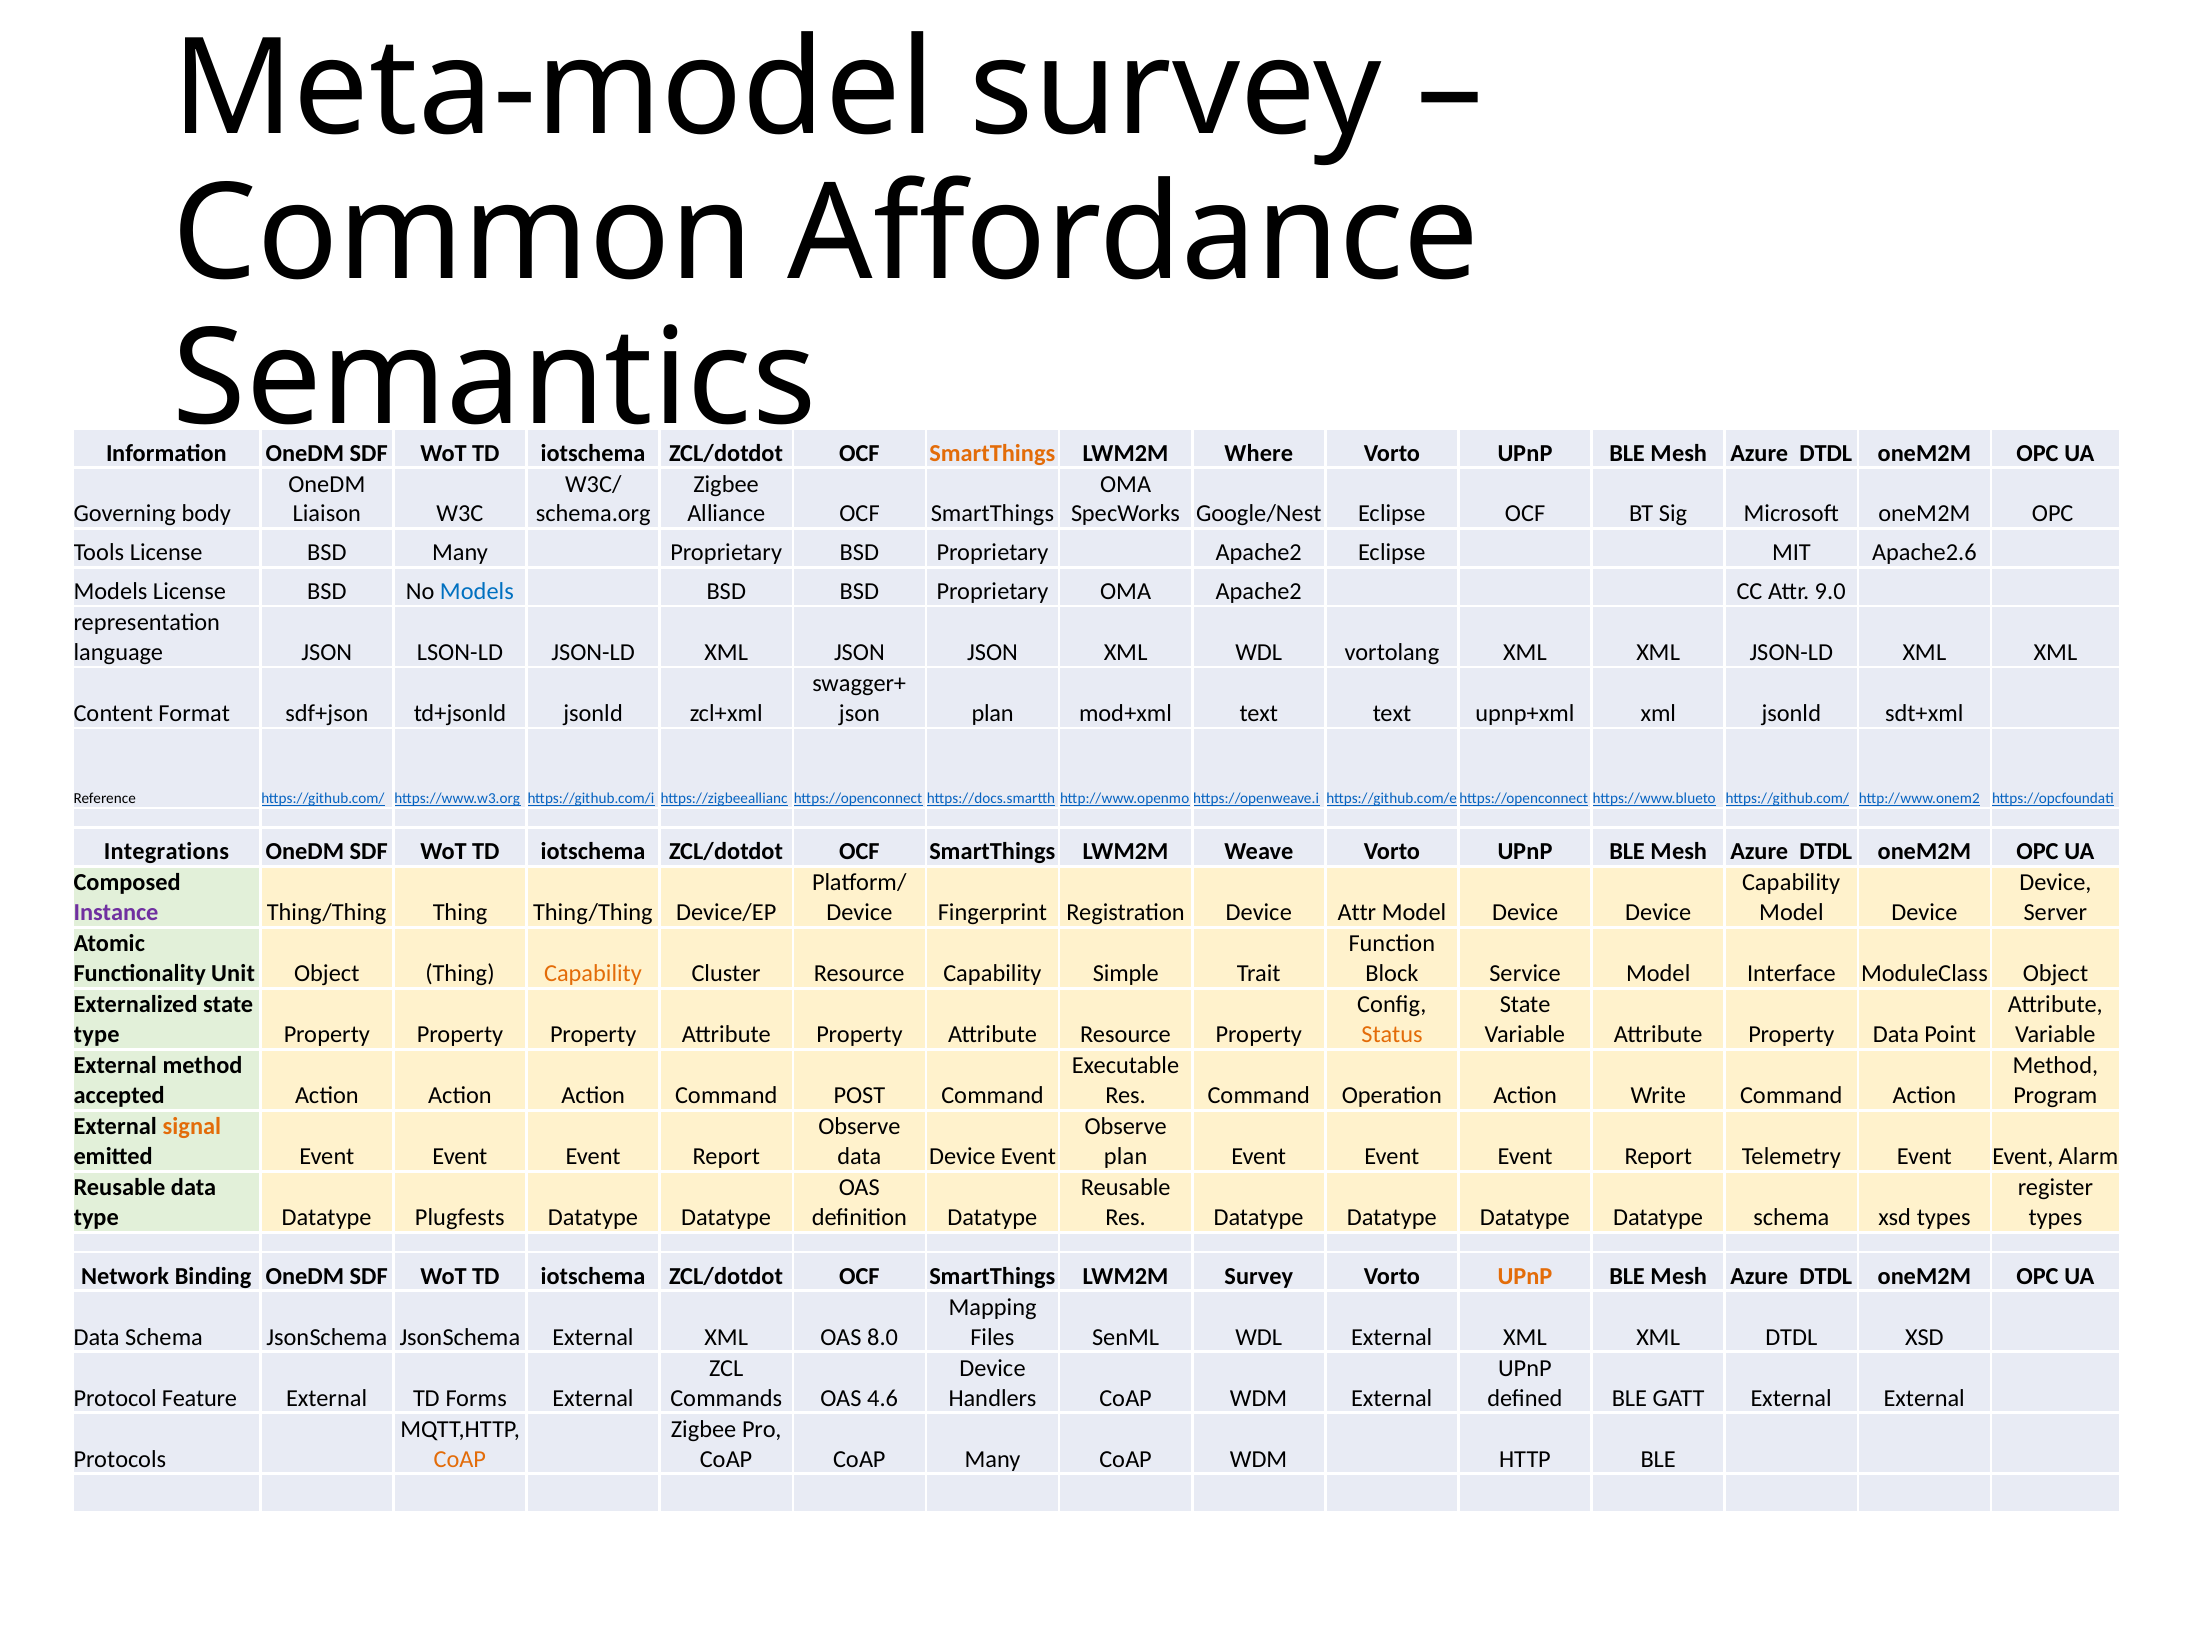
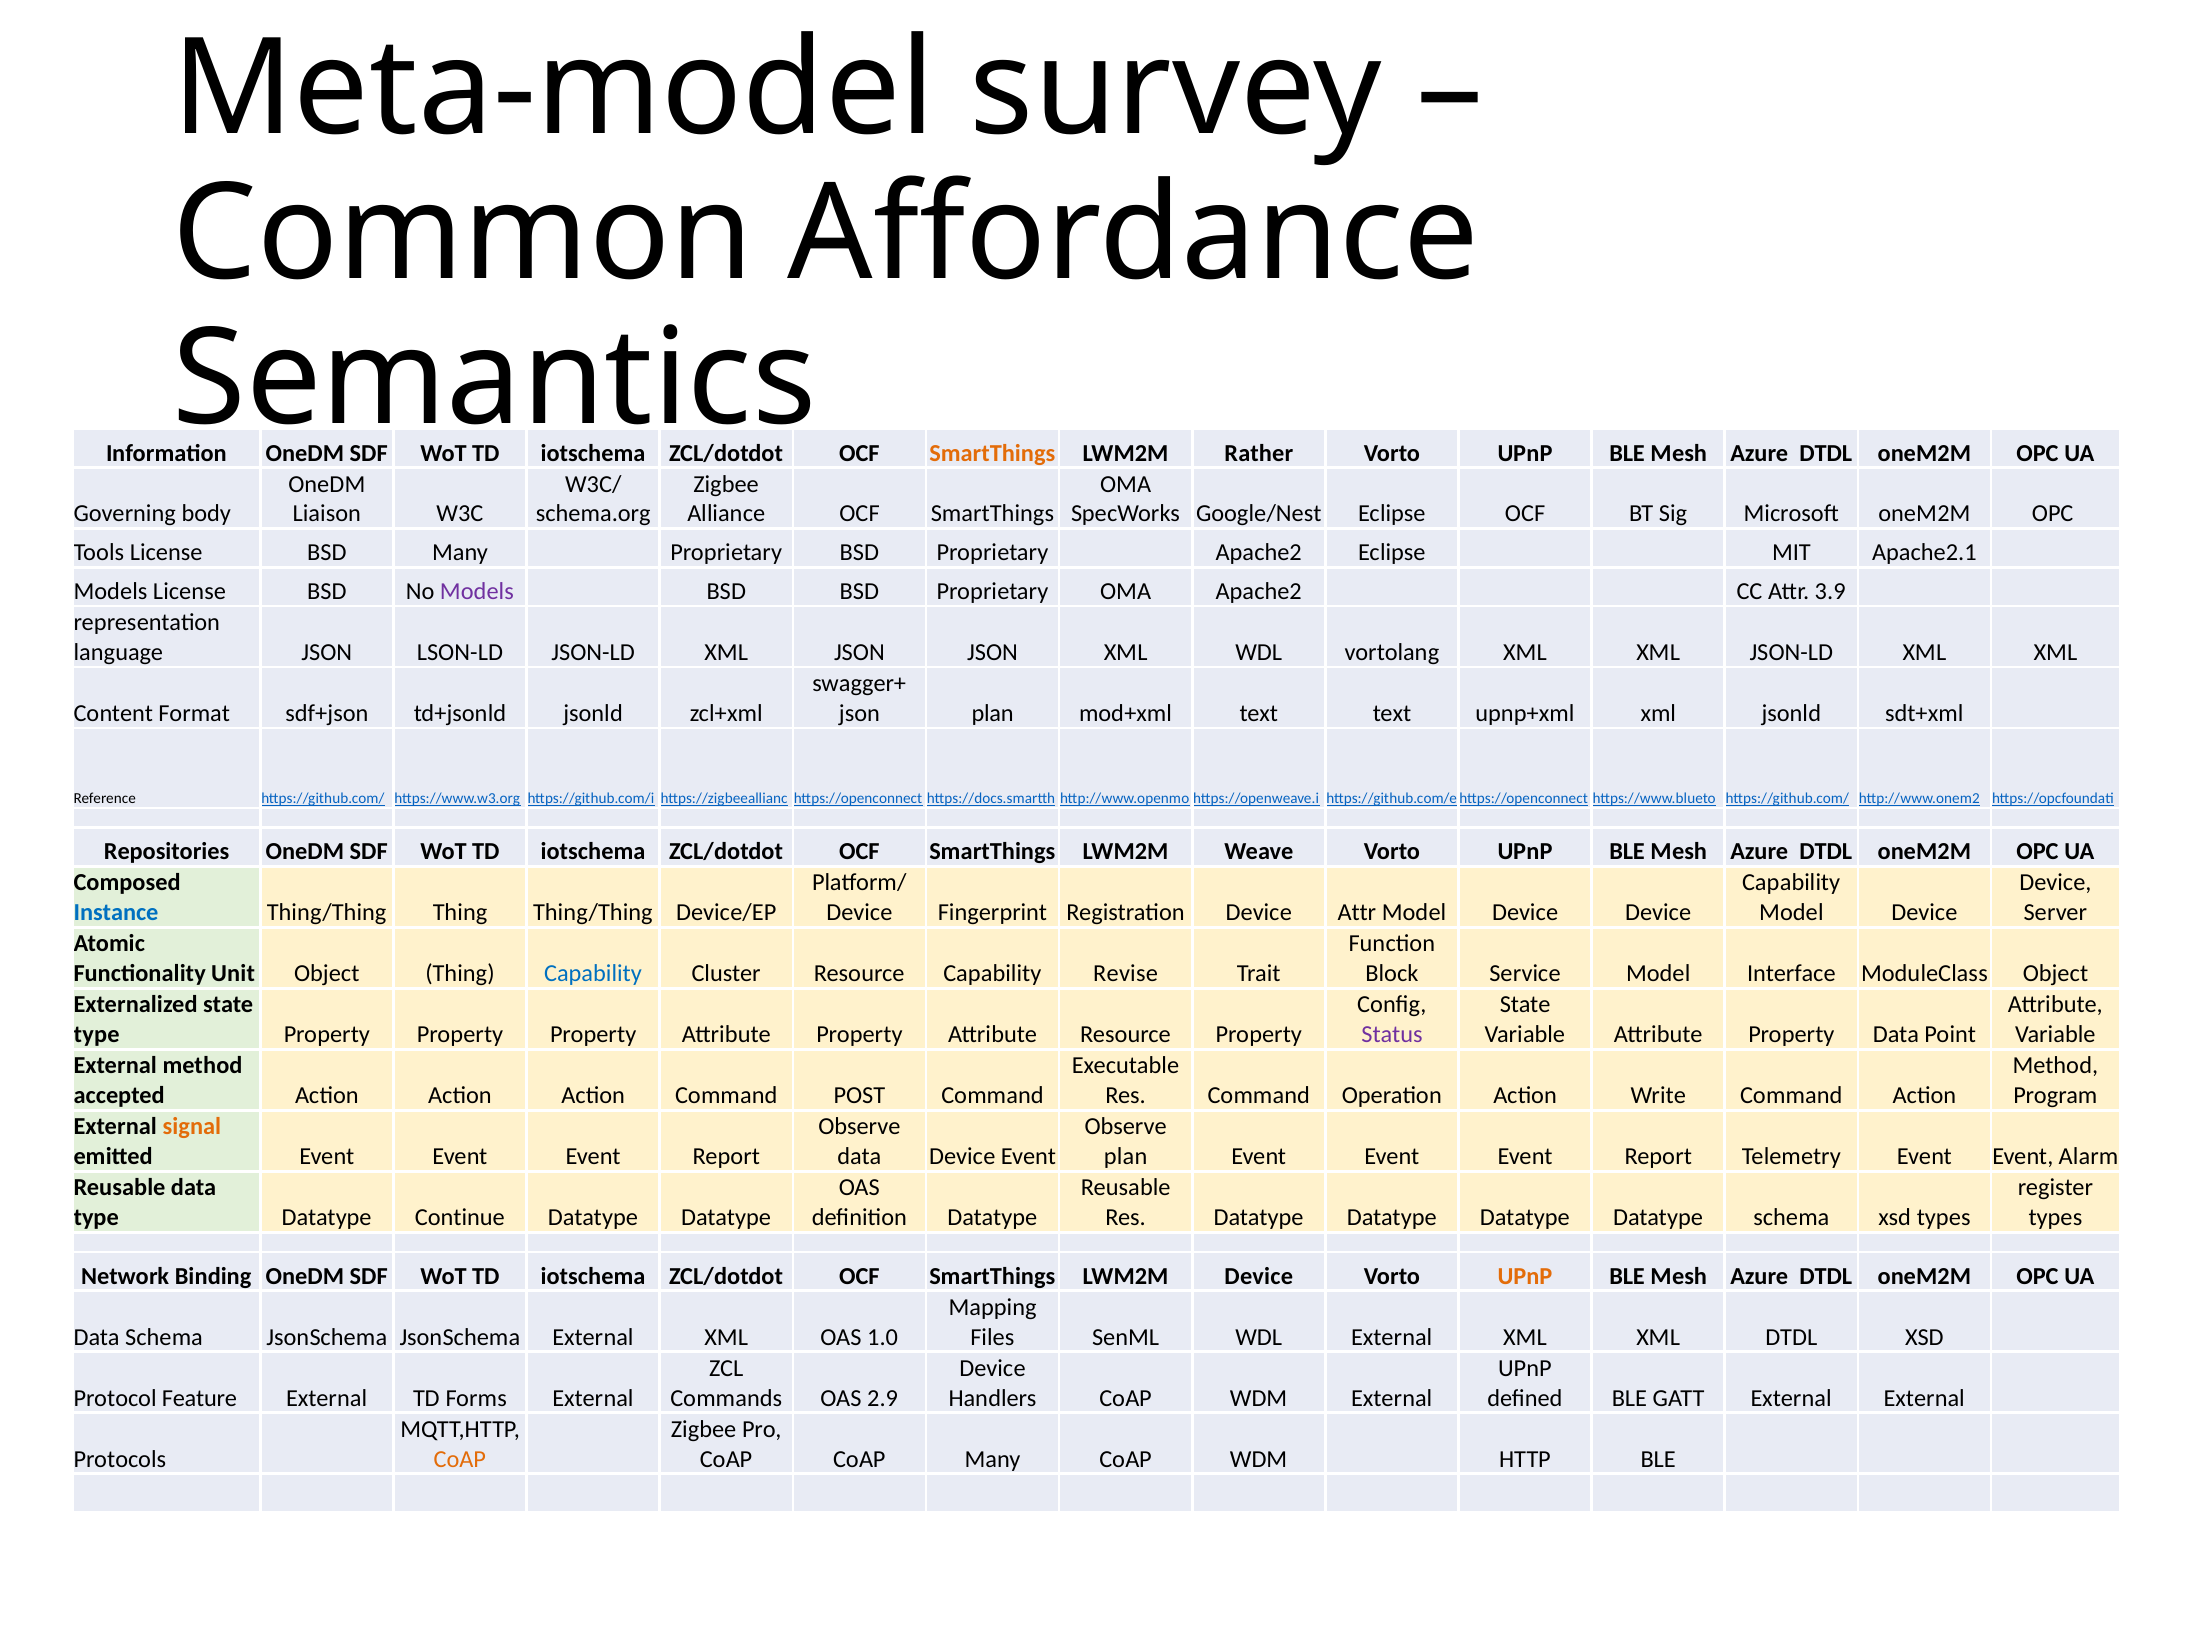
Where: Where -> Rather (1259, 453)
Apache2.6: Apache2.6 -> Apache2.1 (1924, 553)
Models colour: blue -> purple (477, 591)
9.0: 9.0 -> 3.9 (1830, 591)
Integrations: Integrations -> Repositories (167, 852)
Instance colour: purple -> blue (116, 913)
Capability colour: orange -> blue (593, 974)
Simple: Simple -> Revise (1126, 974)
Status colour: orange -> purple (1392, 1035)
Plugfests: Plugfests -> Continue (460, 1217)
LWM2M Survey: Survey -> Device (1259, 1276)
8.0: 8.0 -> 1.0 (883, 1337)
4.6: 4.6 -> 2.9 (883, 1398)
